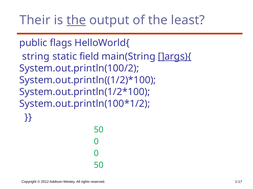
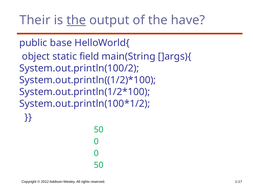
least: least -> have (188, 20)
flags: flags -> base (61, 43)
string: string -> object (36, 57)
]args){ underline: present -> none (175, 57)
